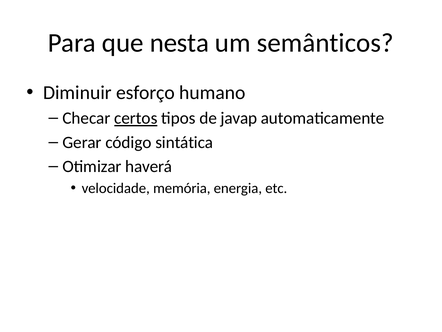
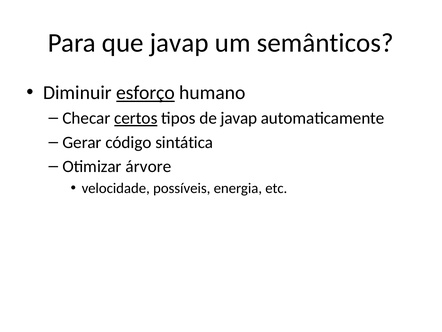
que nesta: nesta -> javap (179, 43)
esforço underline: none -> present (146, 93)
haverá: haverá -> árvore (149, 166)
memória: memória -> possíveis (182, 188)
